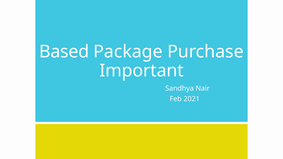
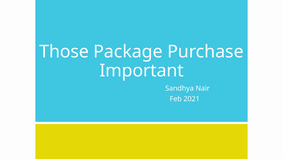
Based: Based -> Those (64, 52)
